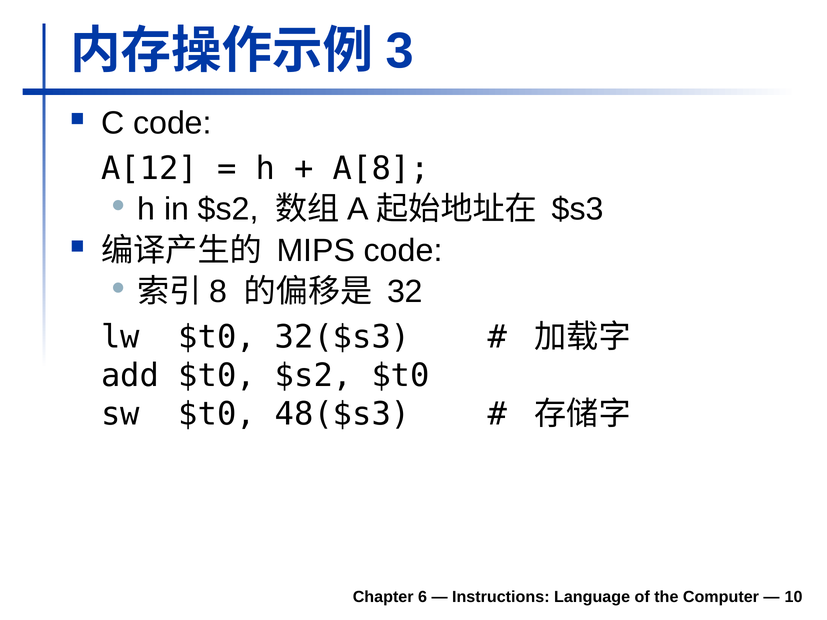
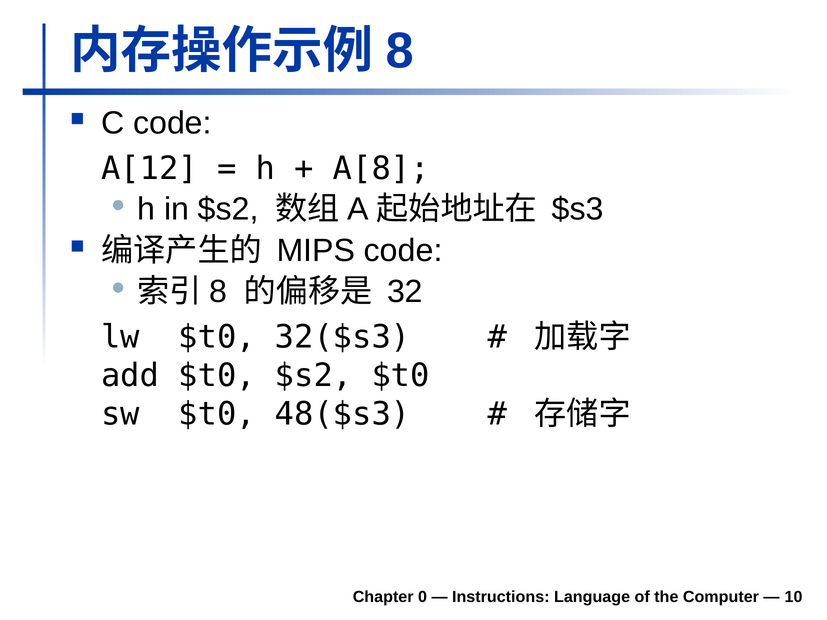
3: 3 -> 8 (400, 51)
6: 6 -> 0 (423, 597)
